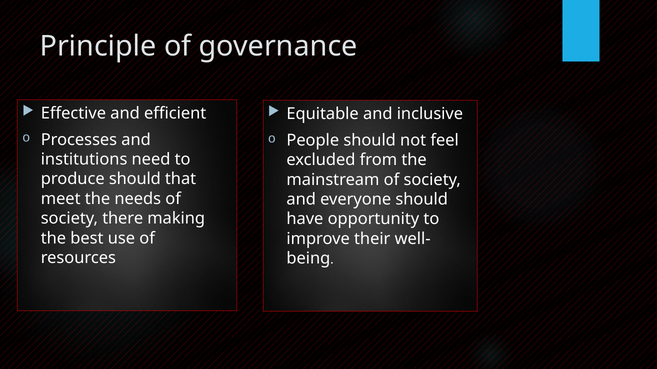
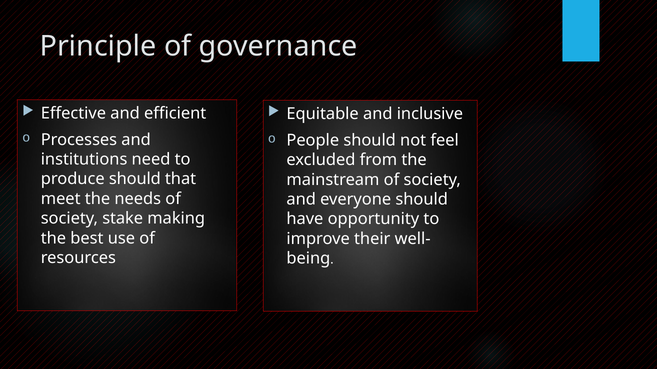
there: there -> stake (123, 219)
